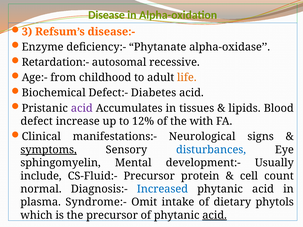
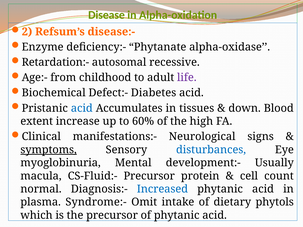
3: 3 -> 2 (27, 32)
life colour: orange -> purple (187, 78)
acid colour: purple -> blue (82, 108)
lipids: lipids -> down (245, 108)
defect: defect -> extent (37, 121)
12%: 12% -> 60% (143, 121)
with: with -> high (201, 121)
sphingomyelin: sphingomyelin -> myoglobinuria (61, 163)
include: include -> macula (41, 176)
acid underline: present -> none (215, 215)
